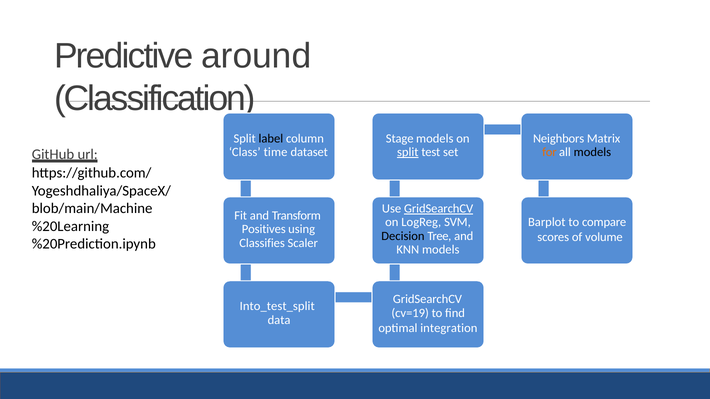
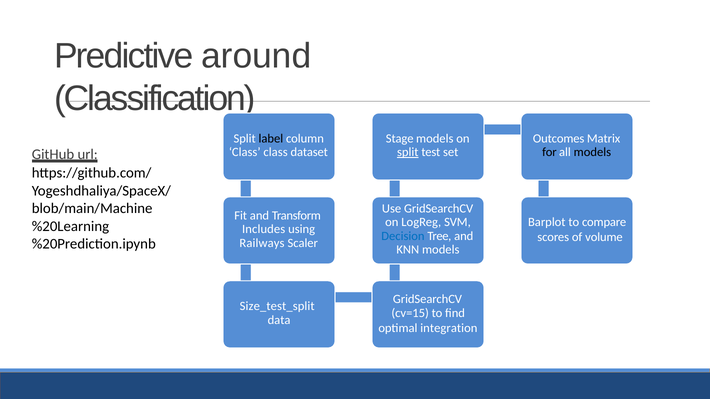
Neighbors: Neighbors -> Outcomes (559, 138)
Class time: time -> class (276, 152)
for colour: orange -> black (549, 152)
GridSearchCV underline: present -> none (439, 209)
Positives: Positives -> Includes (264, 229)
Decision colour: black -> blue (403, 236)
Classifies: Classifies -> Railways (262, 243)
Into_test_split: Into_test_split -> Size_test_split (277, 306)
cv=19: cv=19 -> cv=15 (410, 313)
